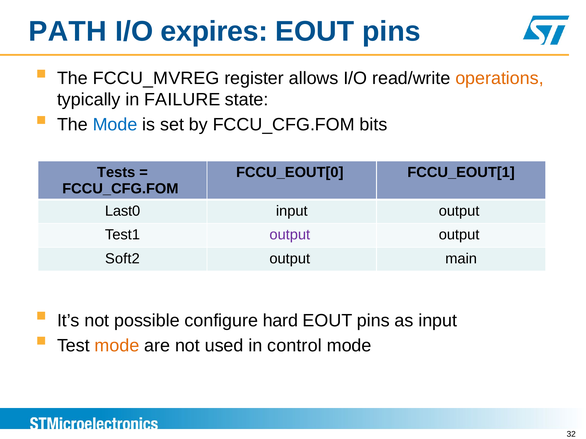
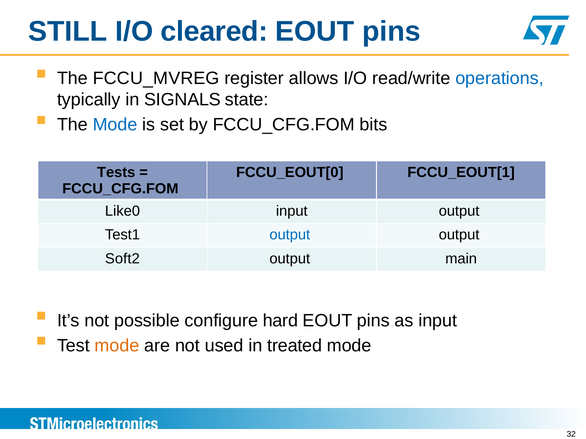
PATH: PATH -> STILL (68, 32)
expires: expires -> cleared (214, 32)
operations colour: orange -> blue (500, 78)
FAILURE: FAILURE -> SIGNALS (183, 100)
Last0: Last0 -> Like0 (122, 211)
output colour: purple -> blue (290, 235)
control: control -> treated (295, 346)
